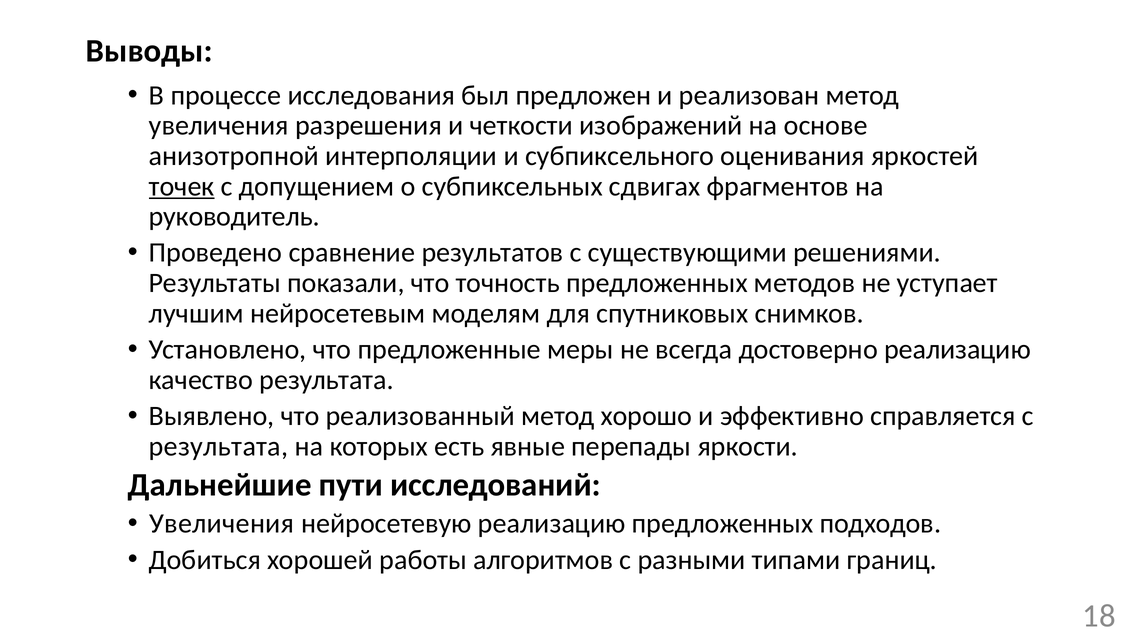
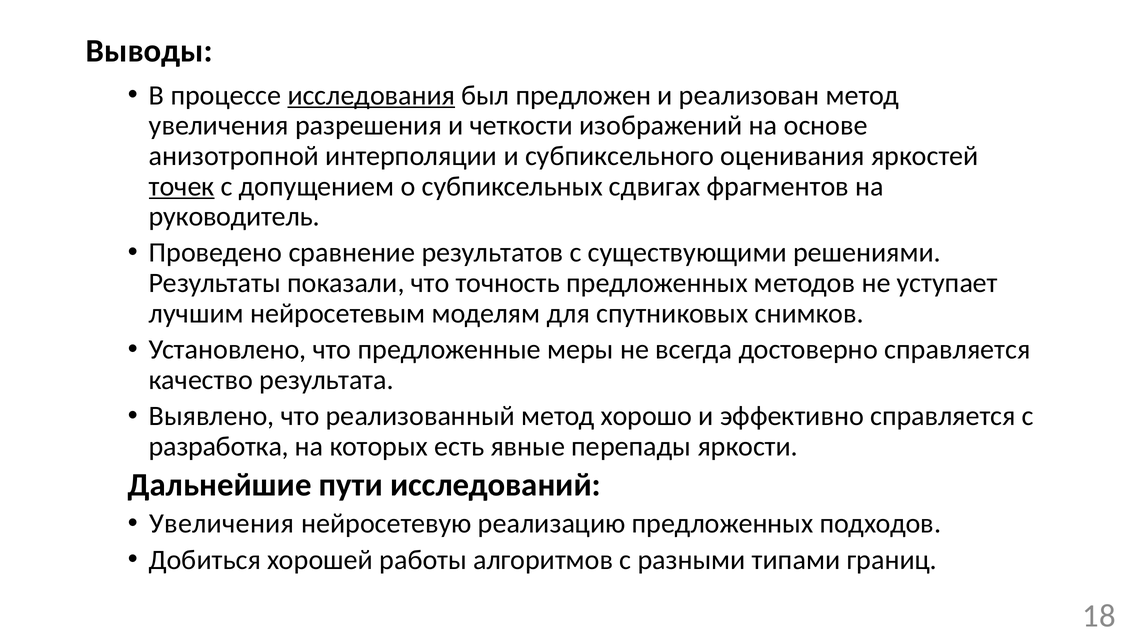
исследования underline: none -> present (371, 95)
достоверно реализацию: реализацию -> справляется (957, 350)
результата: результата -> разработка (219, 447)
